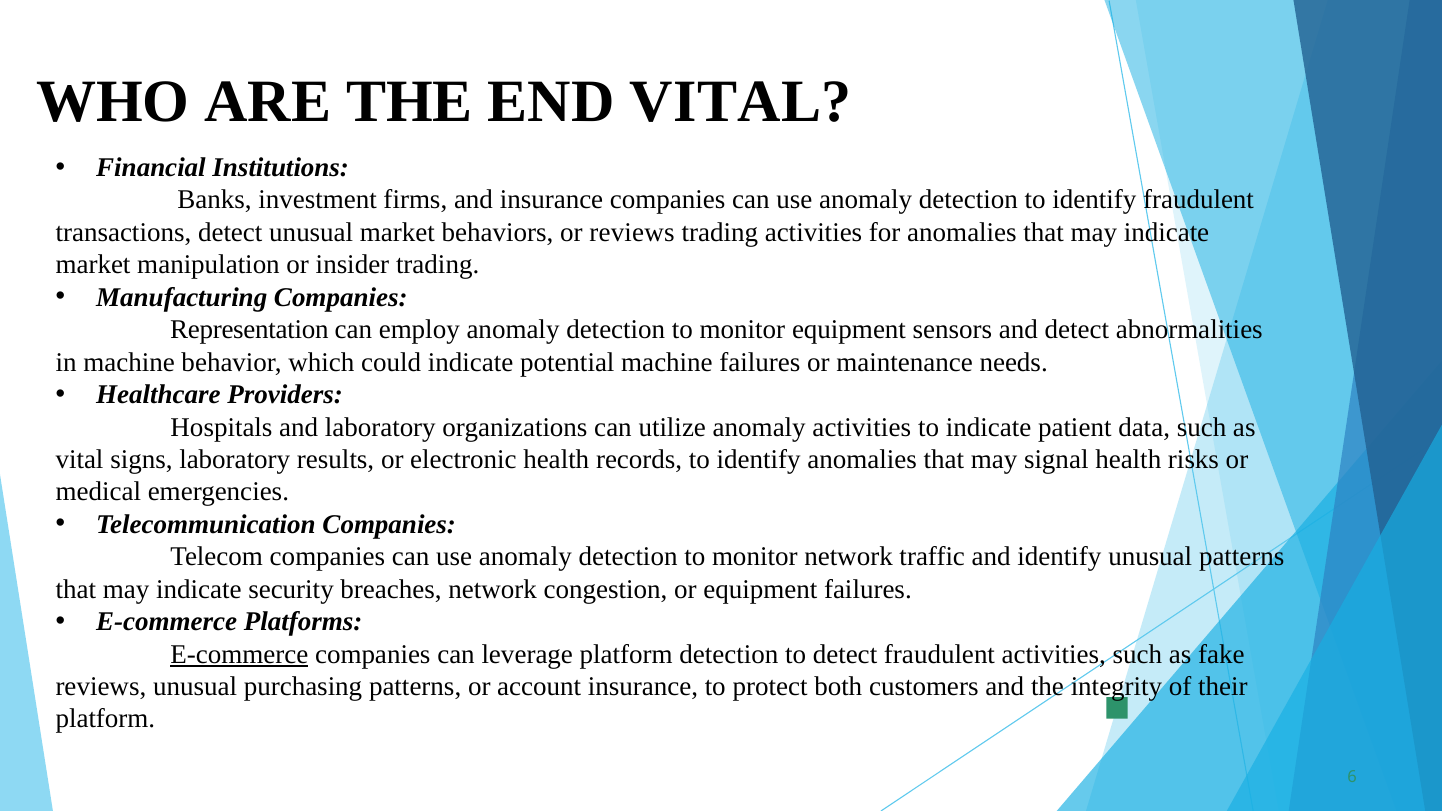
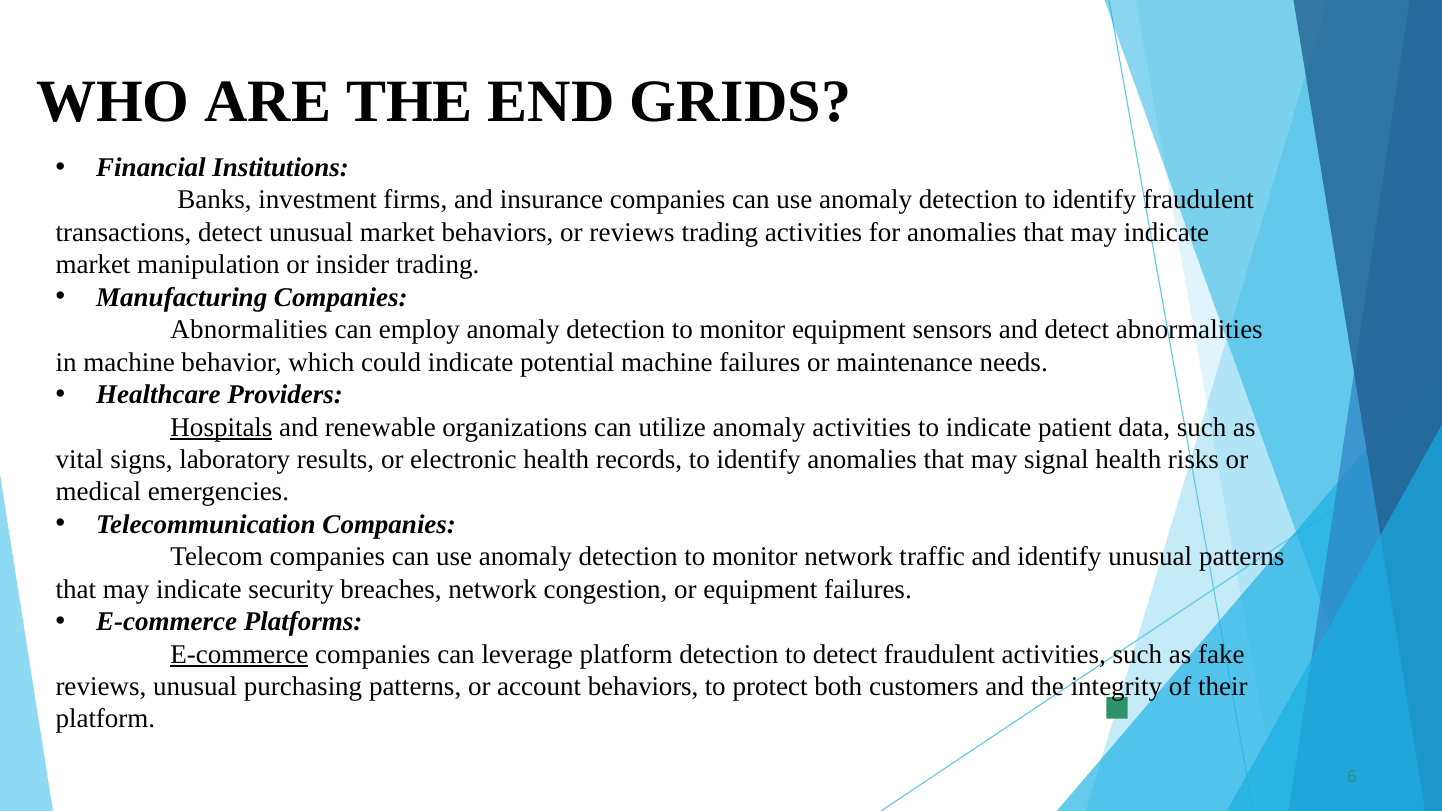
END VITAL: VITAL -> GRIDS (741, 102)
Representation: Representation -> Abnormalities (249, 330)
Hospitals underline: none -> present (221, 427)
and laboratory: laboratory -> renewable (380, 427)
account insurance: insurance -> behaviors (643, 687)
